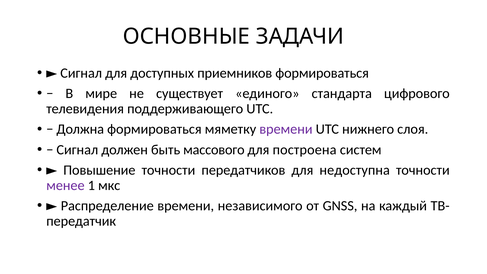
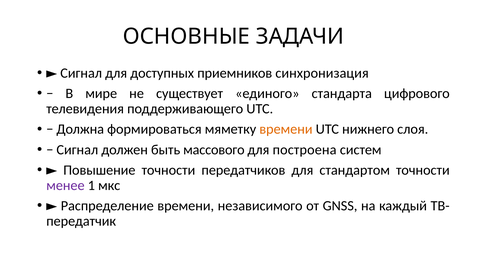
приемников формироваться: формироваться -> синхронизация (322, 73)
времени colour: purple -> orange (286, 129)
недоступна: недоступна -> стандартом (355, 170)
